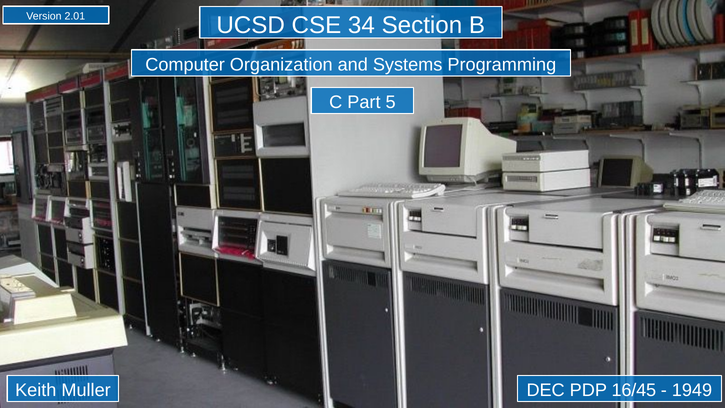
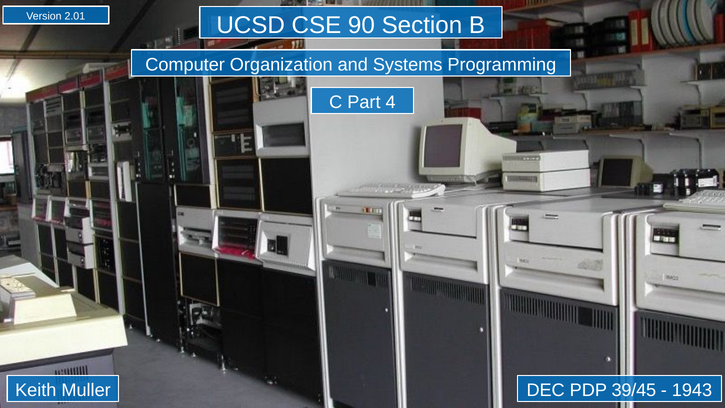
34: 34 -> 90 (361, 25)
5: 5 -> 4 (391, 102)
16/45: 16/45 -> 39/45 (634, 390)
1949: 1949 -> 1943 (692, 390)
